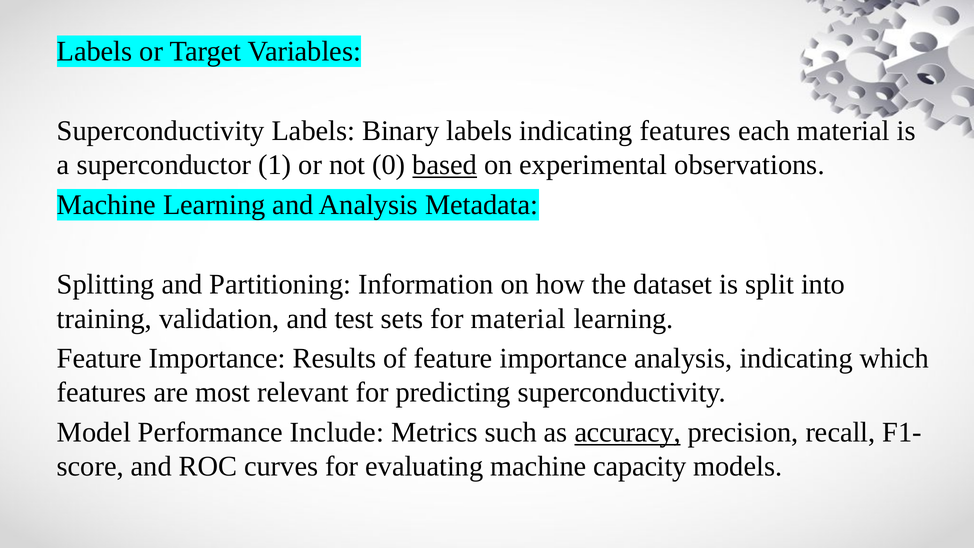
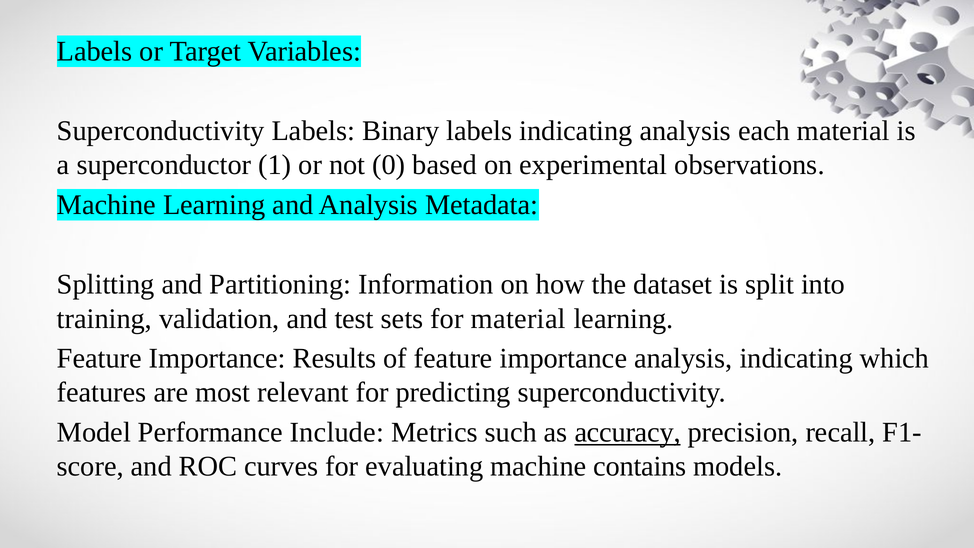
indicating features: features -> analysis (685, 131)
based underline: present -> none (445, 165)
capacity: capacity -> contains (640, 466)
